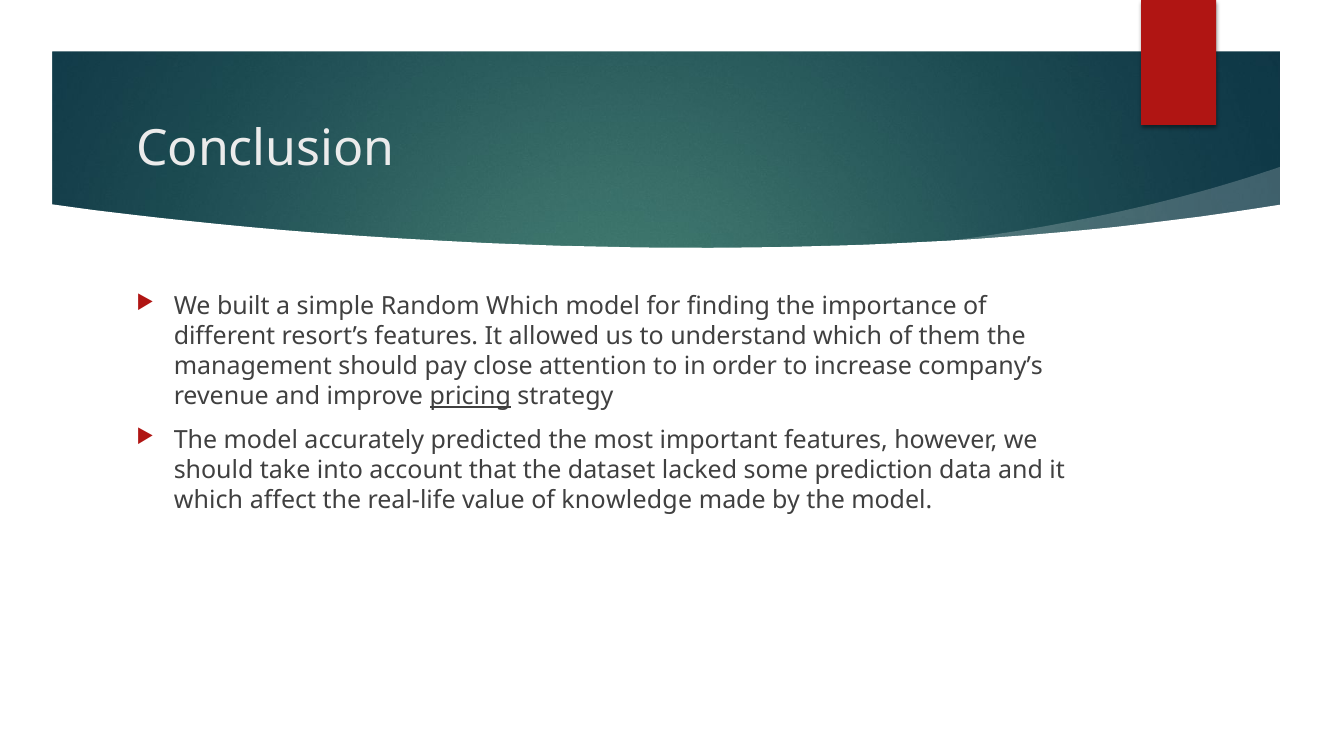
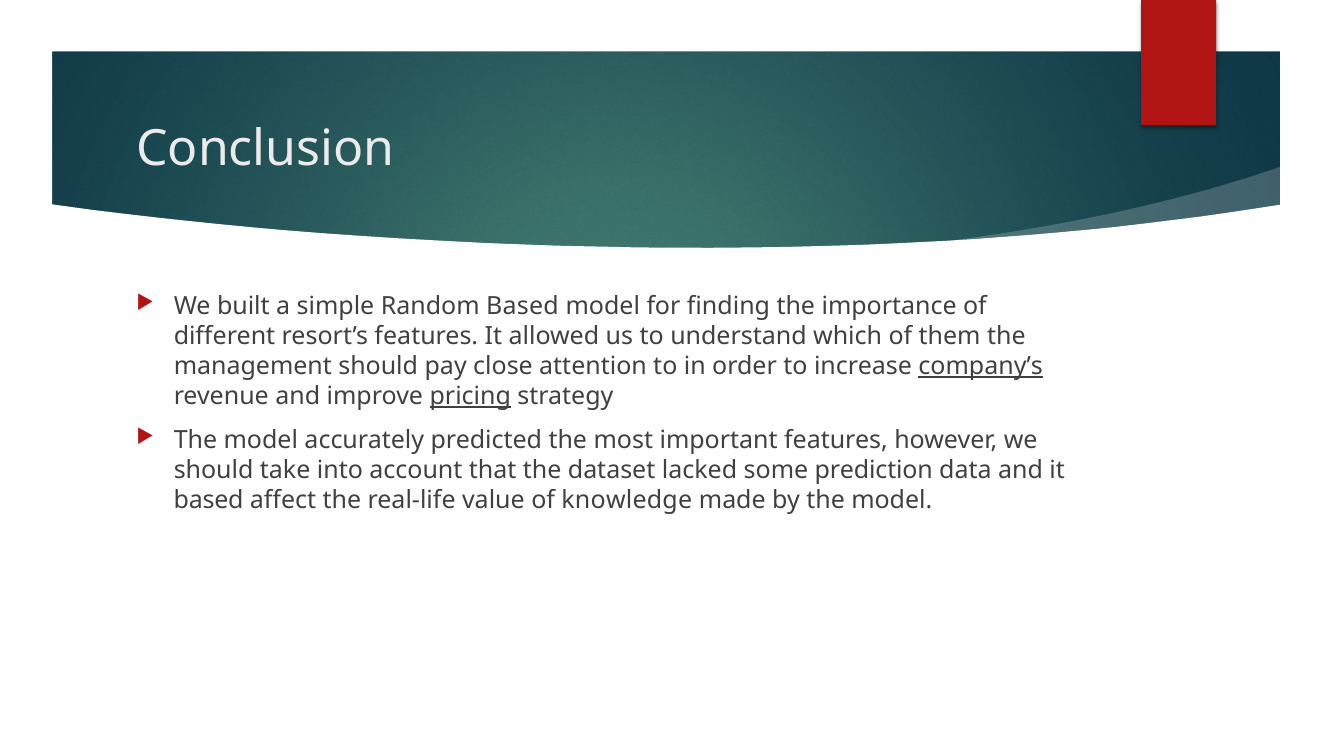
Random Which: Which -> Based (522, 306)
company’s underline: none -> present (981, 366)
which: which -> based (209, 500)
